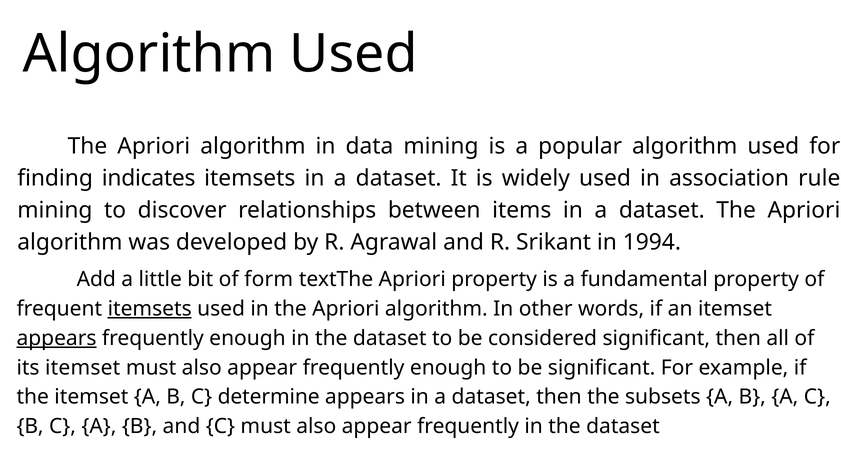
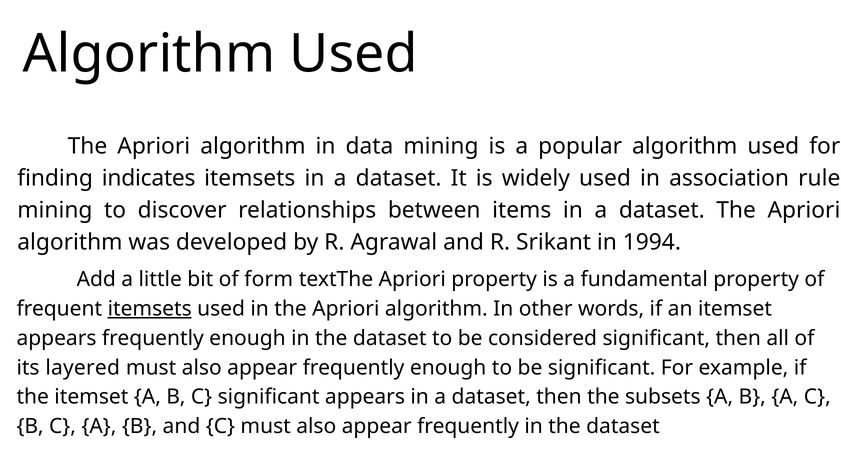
appears underline: present -> none (57, 338)
its itemset: itemset -> layered (83, 368)
C determine: determine -> significant (269, 397)
